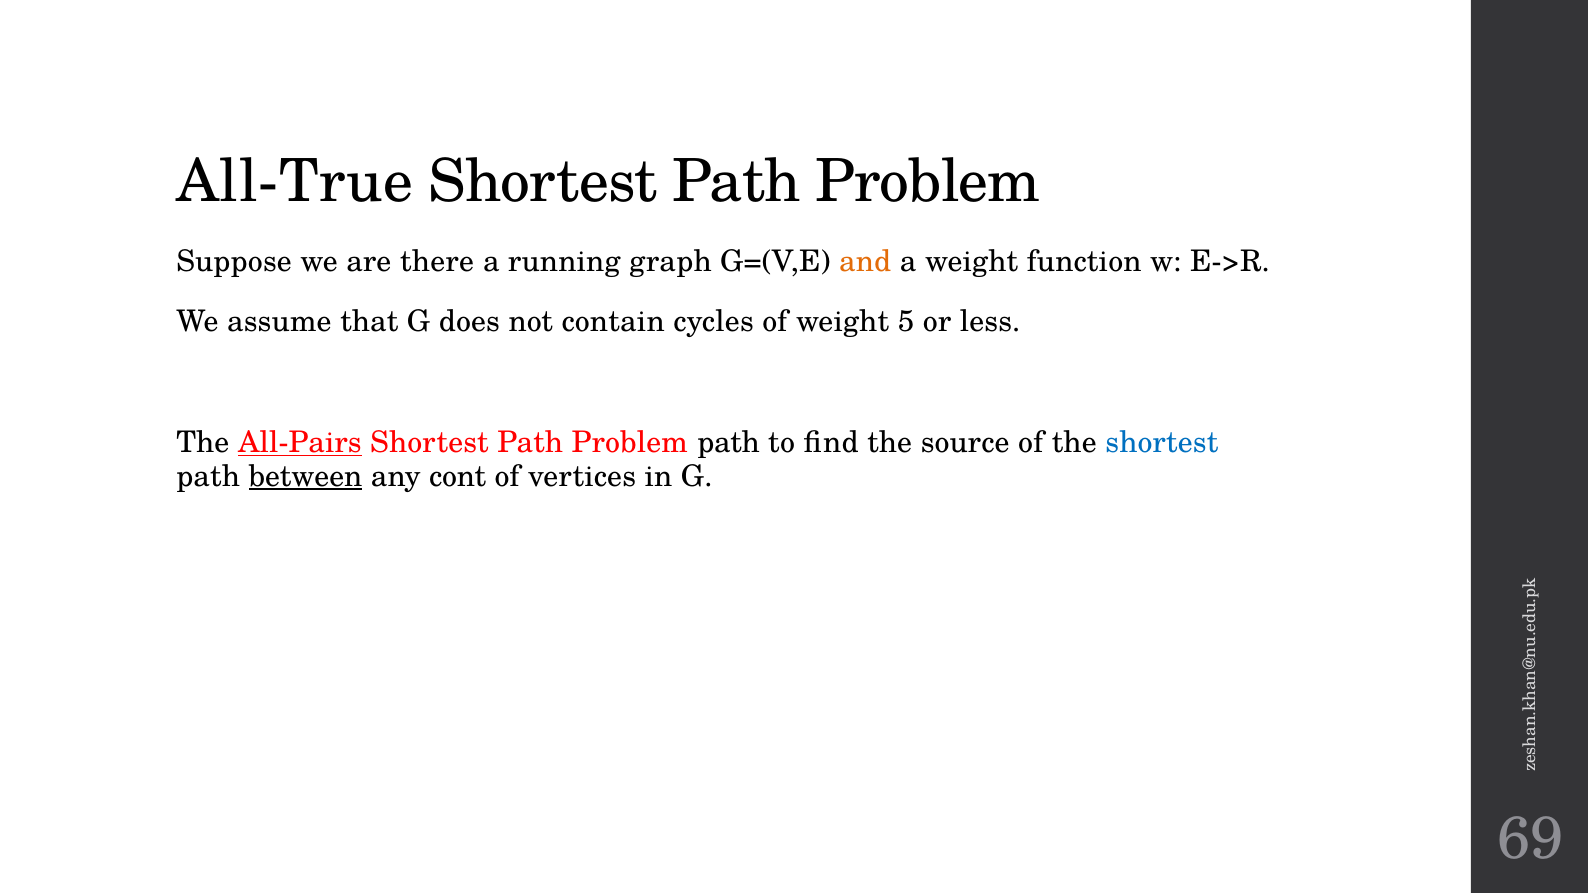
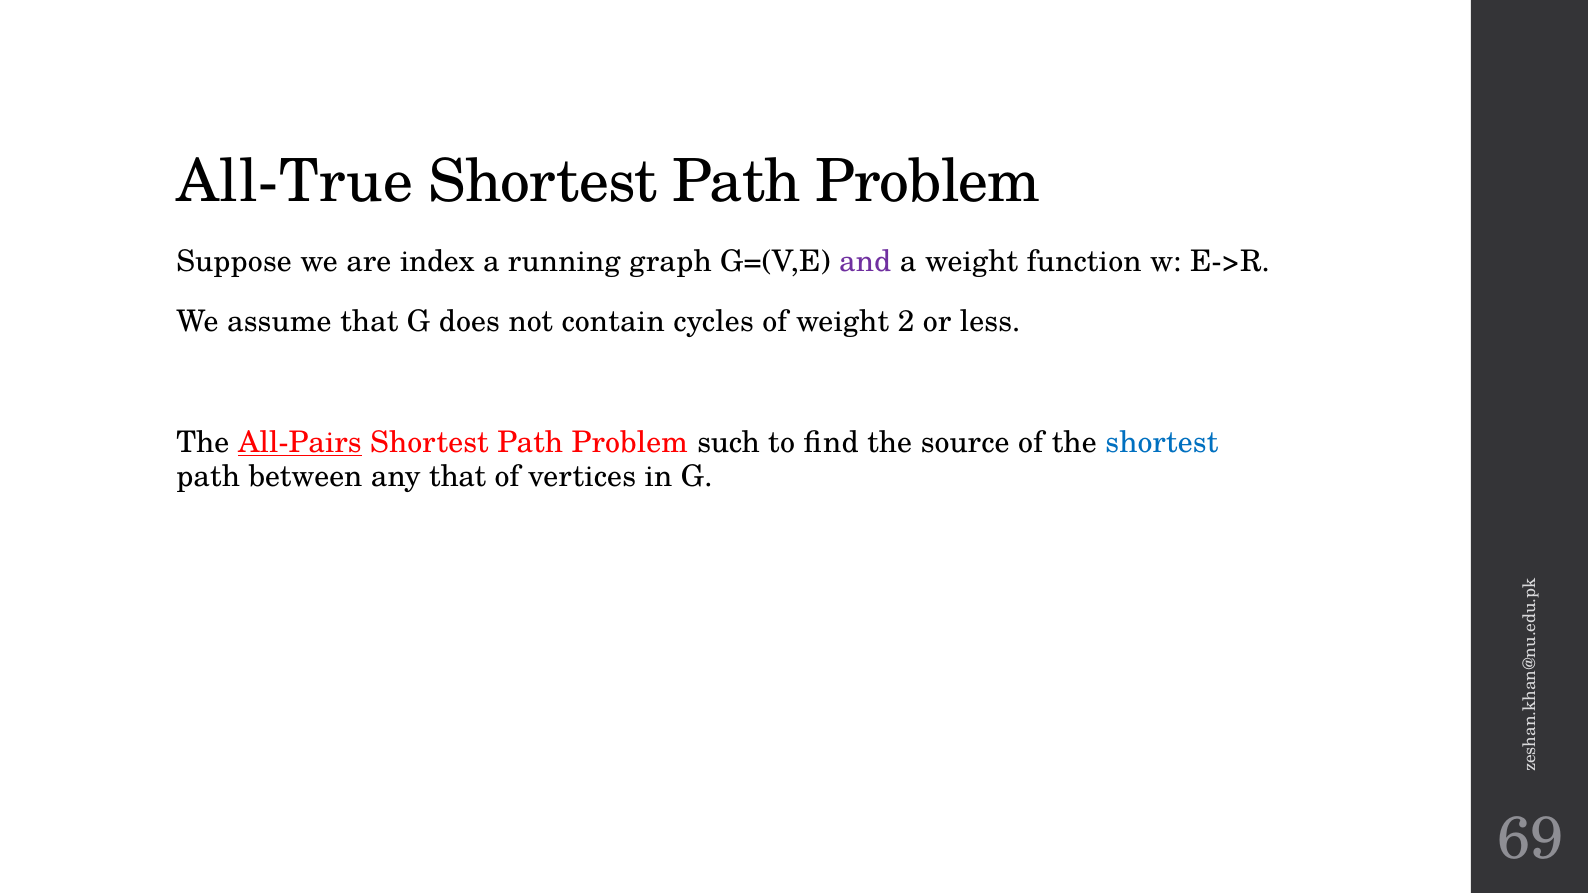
there: there -> index (437, 261)
and colour: orange -> purple (865, 261)
5: 5 -> 2 (906, 322)
Problem path: path -> such (729, 443)
between underline: present -> none (305, 477)
any cont: cont -> that (458, 477)
